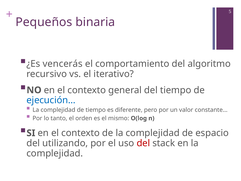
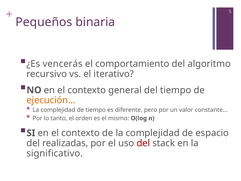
ejecución… colour: blue -> orange (51, 100)
utilizando: utilizando -> realizadas (65, 143)
complejidad: complejidad -> significativo (55, 153)
